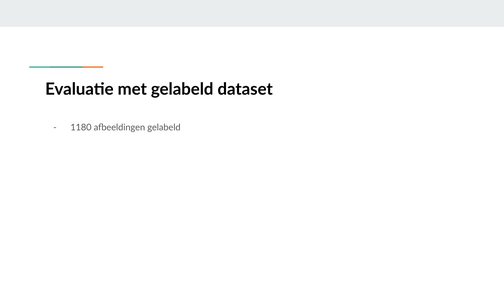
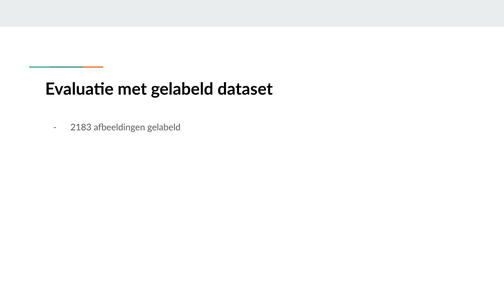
1180: 1180 -> 2183 (81, 127)
